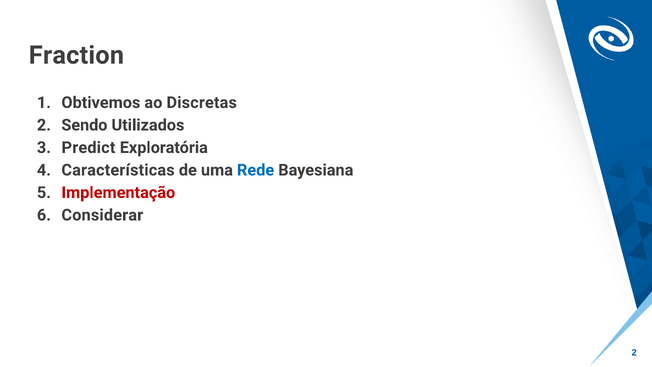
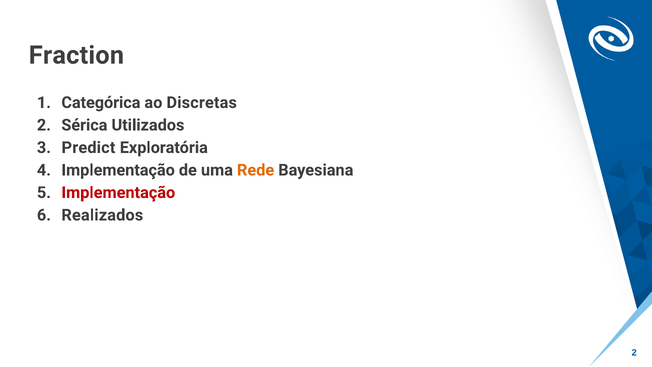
Obtivemos: Obtivemos -> Categórica (101, 103)
Sendo: Sendo -> Sérica (84, 125)
Características: Características -> Implementação (118, 170)
Rede colour: blue -> orange (256, 170)
Considerar: Considerar -> Realizados (102, 215)
